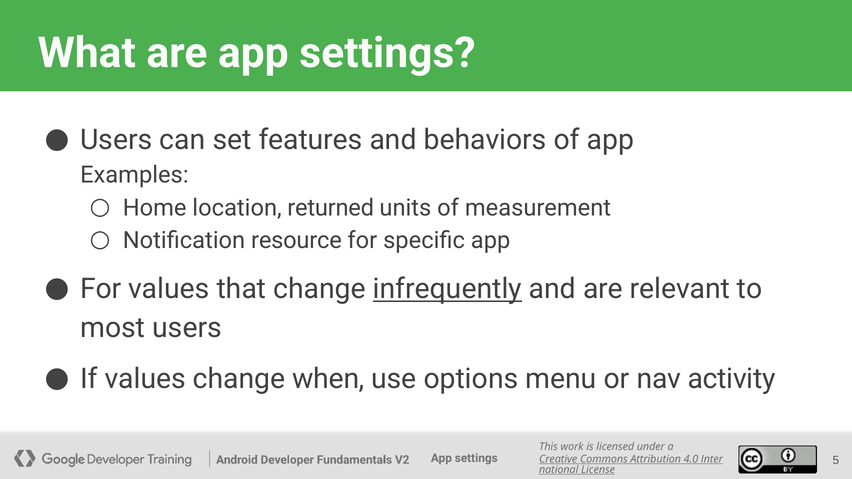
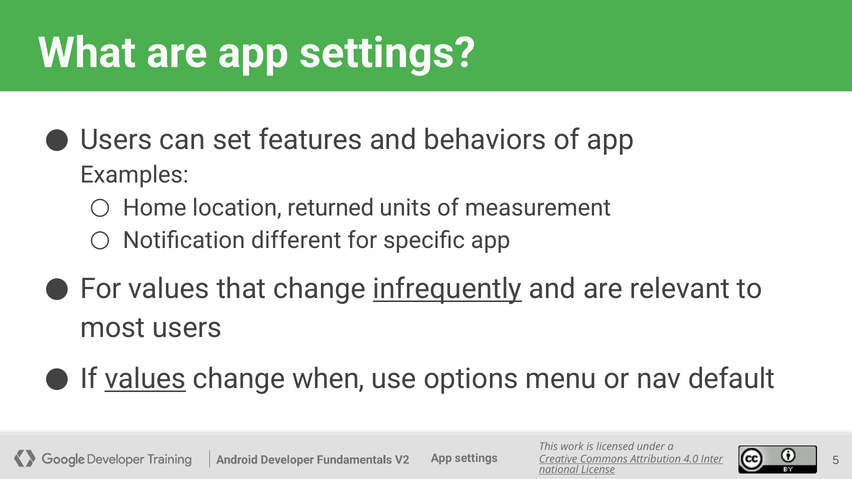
resource: resource -> different (296, 241)
values underline: none -> present (145, 379)
activity: activity -> default (732, 379)
